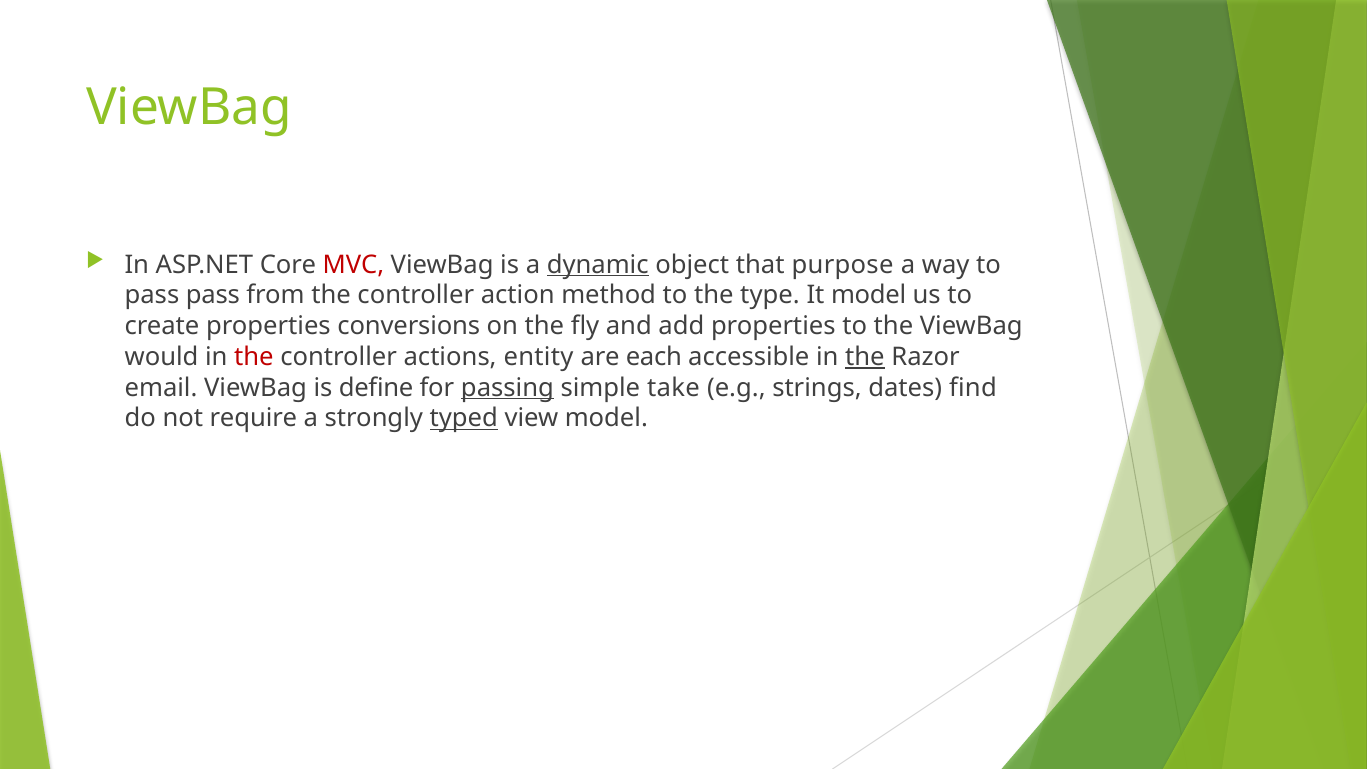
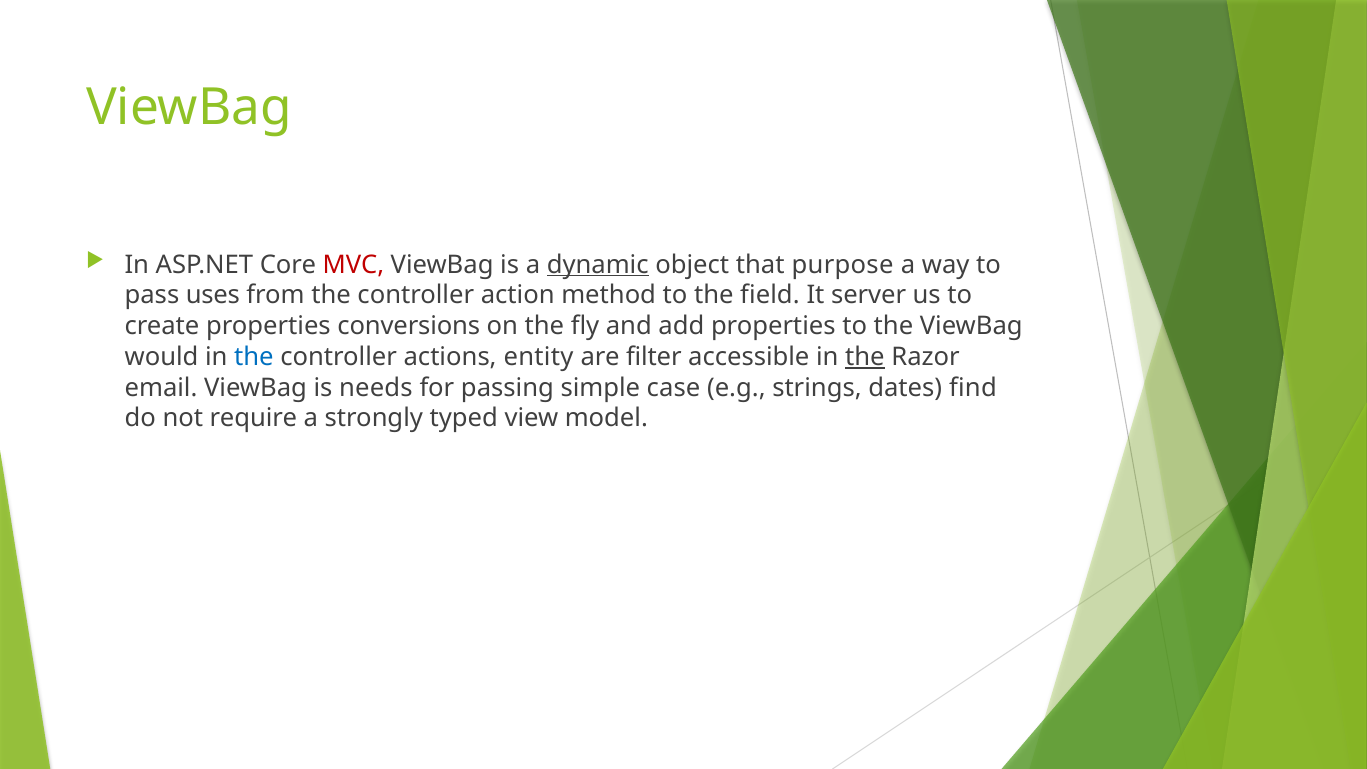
pass pass: pass -> uses (213, 295)
type: type -> field (770, 295)
It model: model -> server (869, 295)
the colour: red -> blue (254, 357)
each: each -> filter (654, 357)
define: define -> needs (376, 388)
passing underline: present -> none (507, 388)
take: take -> case (674, 388)
typed underline: present -> none (464, 418)
